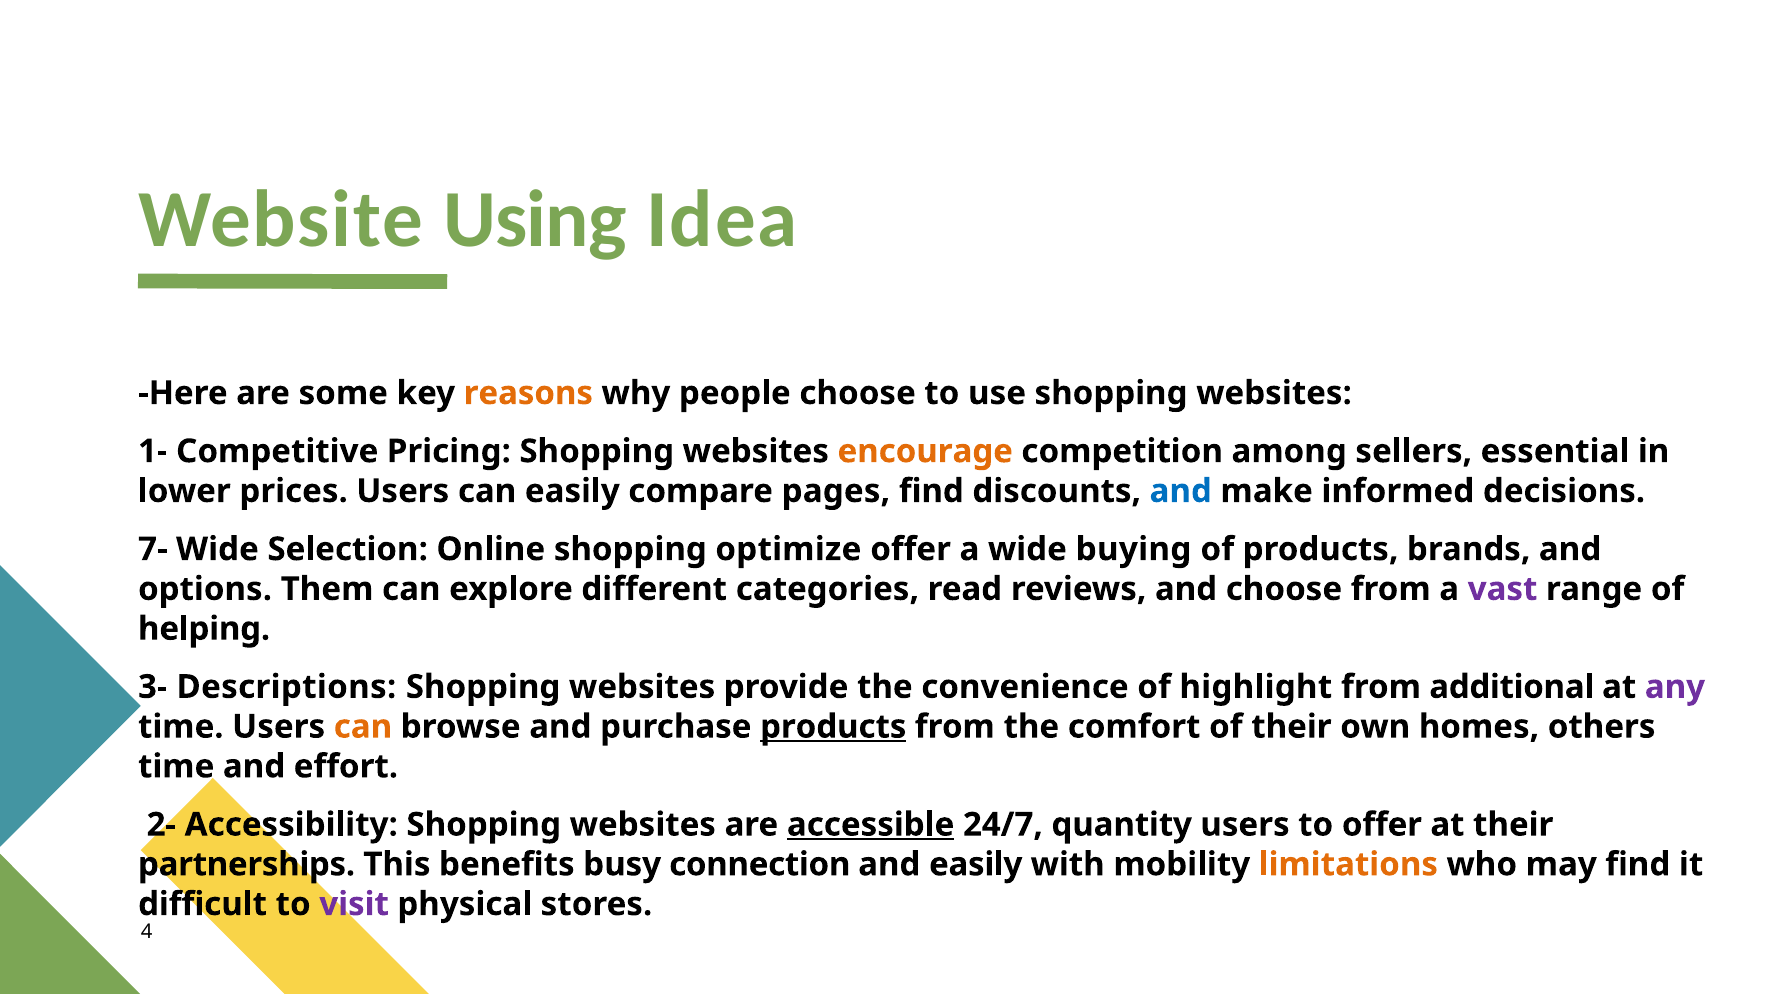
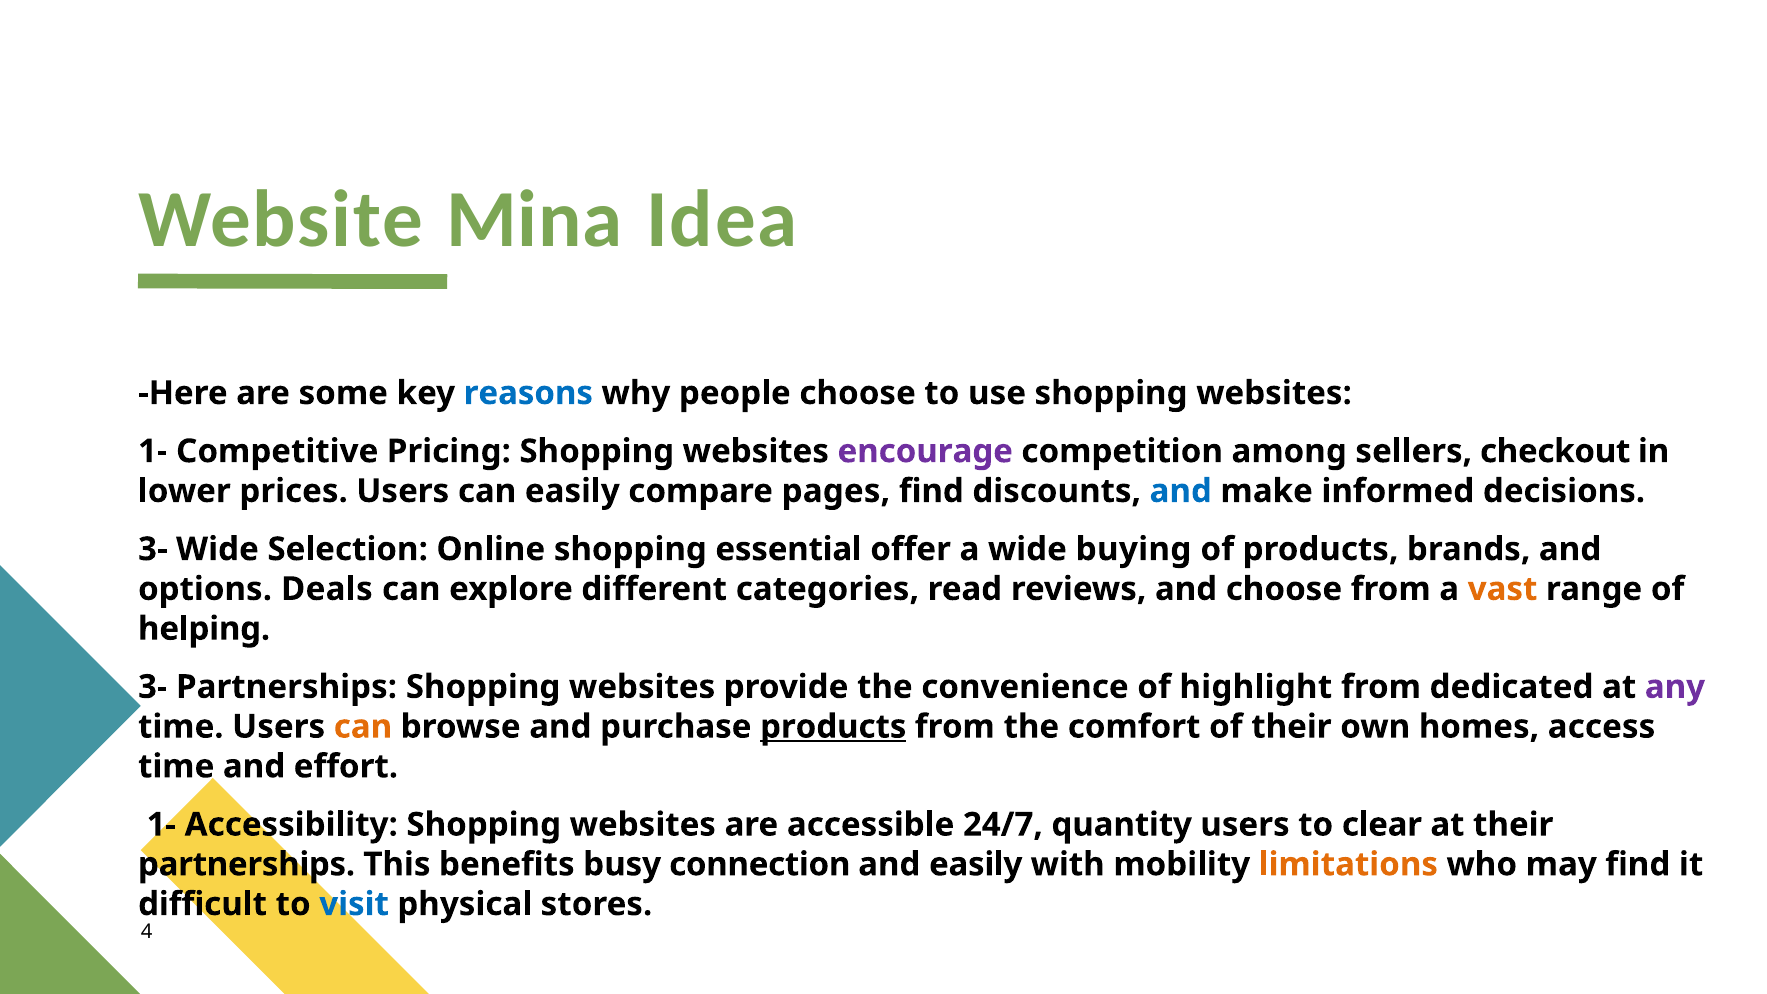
Using: Using -> Mina (534, 219)
reasons colour: orange -> blue (528, 393)
encourage colour: orange -> purple (925, 451)
essential: essential -> checkout (1555, 451)
7-: 7- -> 3- (153, 549)
optimize: optimize -> essential (789, 549)
Them: Them -> Deals (327, 589)
vast colour: purple -> orange (1503, 589)
3- Descriptions: Descriptions -> Partnerships (287, 687)
additional: additional -> dedicated (1512, 687)
others: others -> access (1602, 727)
2-: 2- -> 1- (161, 825)
accessible underline: present -> none (871, 825)
to offer: offer -> clear (1382, 825)
visit colour: purple -> blue (354, 904)
